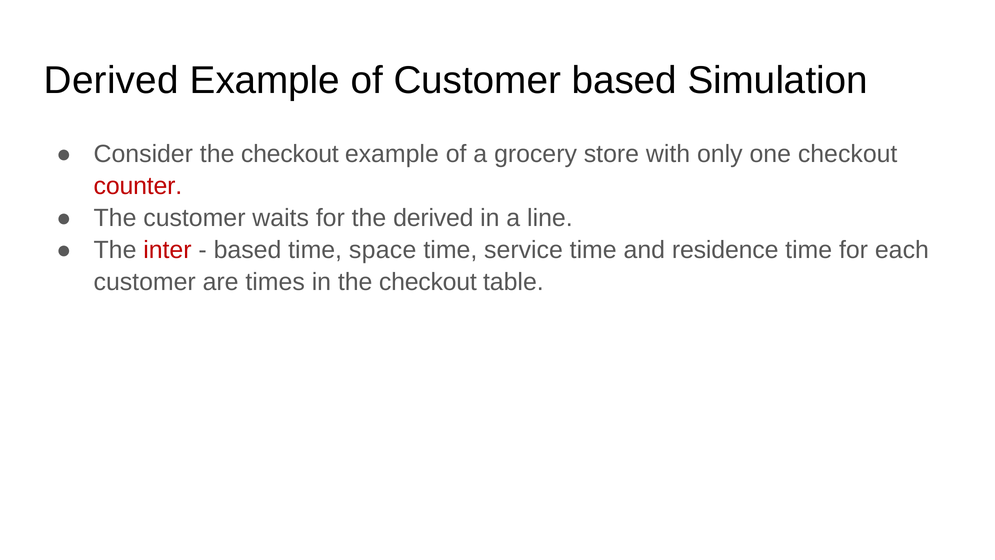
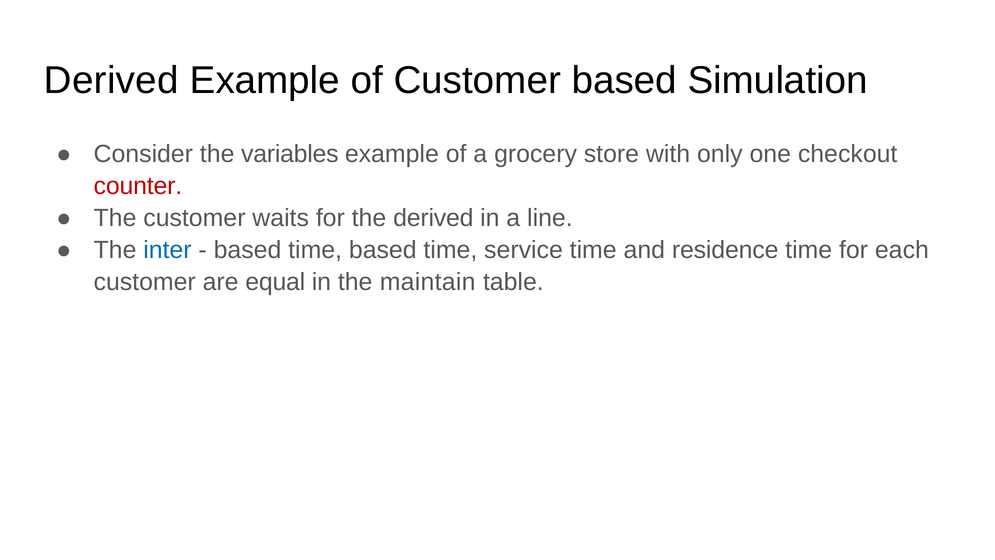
Consider the checkout: checkout -> variables (290, 154)
inter colour: red -> blue (167, 250)
time space: space -> based (383, 250)
times: times -> equal (275, 282)
in the checkout: checkout -> maintain (428, 282)
